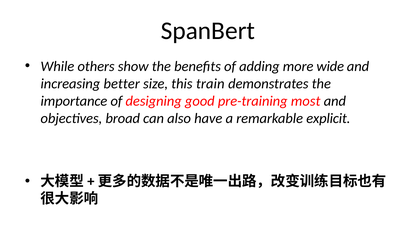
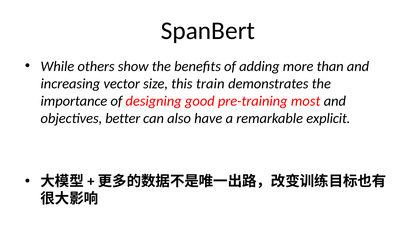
wide: wide -> than (330, 66)
better: better -> vector (122, 84)
broad: broad -> better (123, 118)
